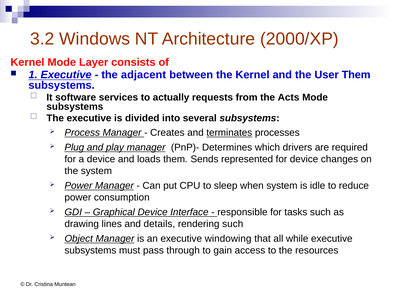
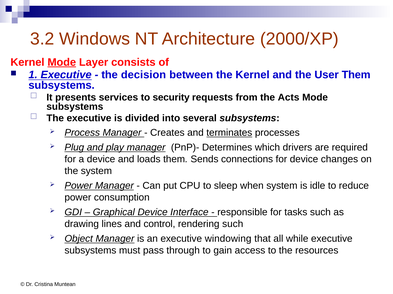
Mode underline: none -> present (62, 62)
adjacent: adjacent -> decision (143, 75)
software: software -> presents (76, 98)
actually: actually -> security (171, 98)
represented: represented -> connections (247, 160)
details: details -> control (159, 224)
